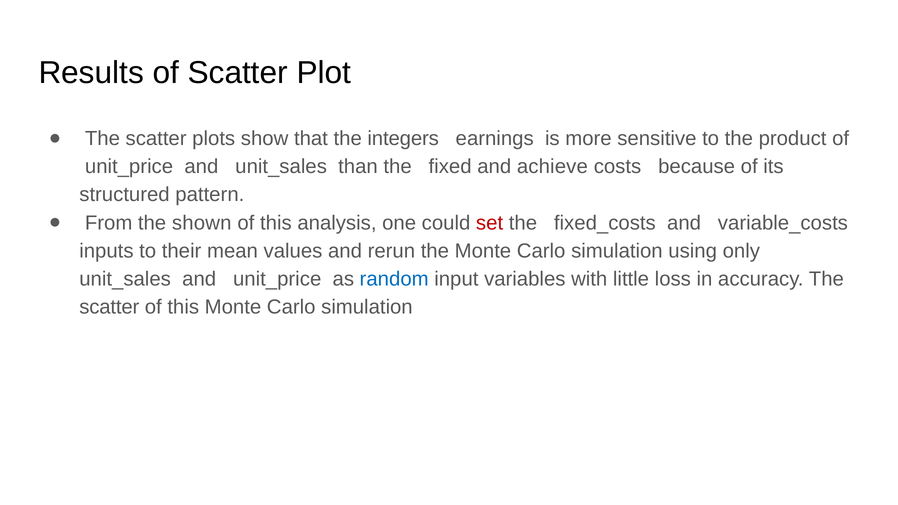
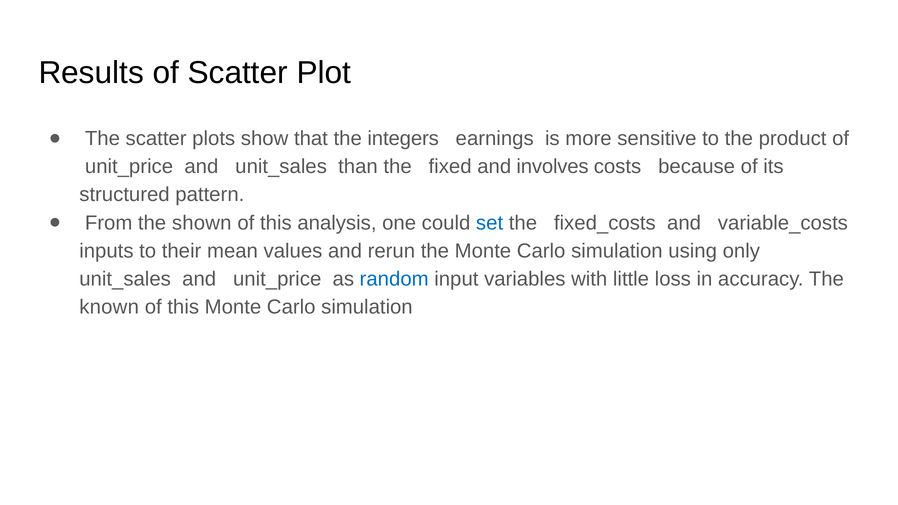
achieve: achieve -> involves (553, 167)
set colour: red -> blue (490, 223)
scatter: scatter -> known (109, 307)
